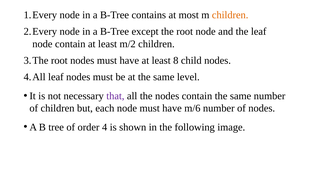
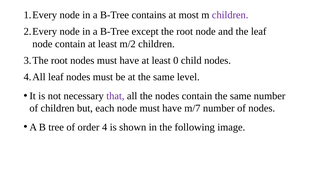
children colour: orange -> purple (230, 15)
8: 8 -> 0 (176, 61)
m/6: m/6 -> m/7 (192, 109)
